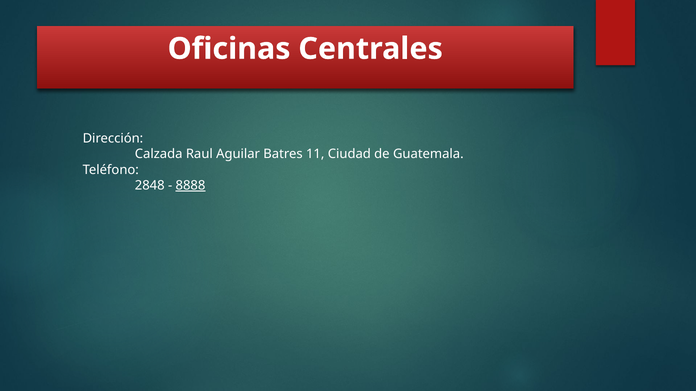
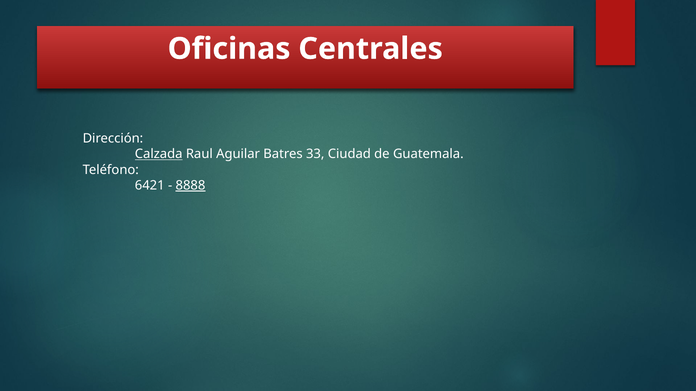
Calzada underline: none -> present (159, 154)
11: 11 -> 33 (315, 154)
2848: 2848 -> 6421 (150, 186)
